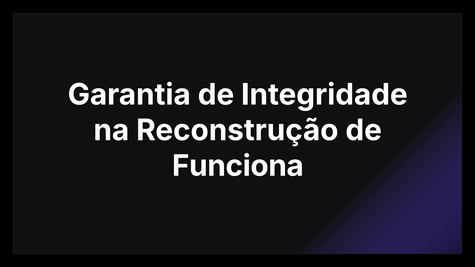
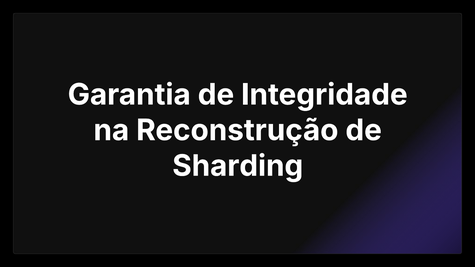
Funciona: Funciona -> Sharding (238, 166)
